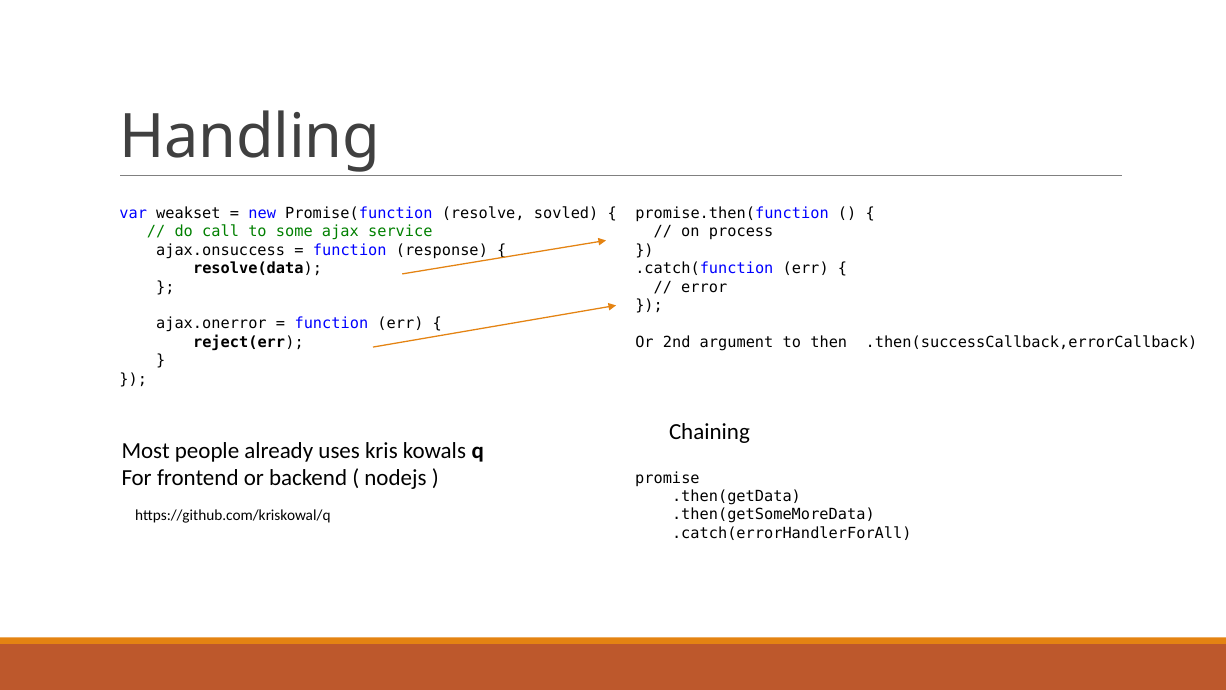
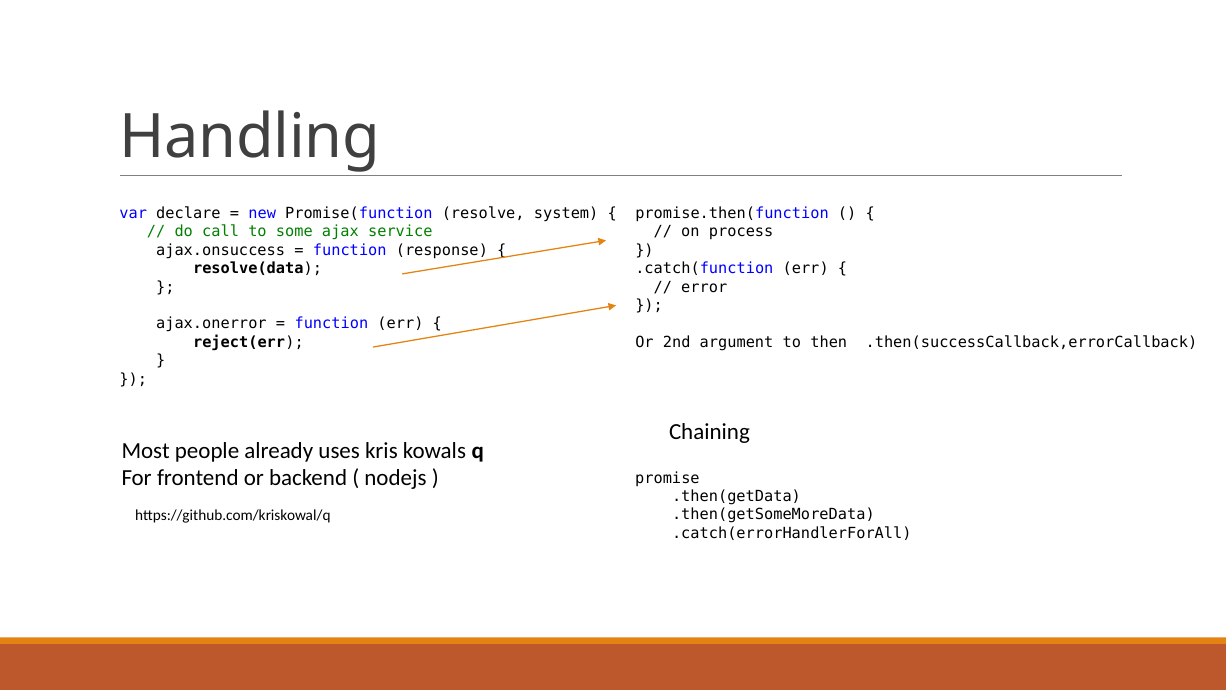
weakset: weakset -> declare (188, 213)
sovled: sovled -> system (566, 213)
